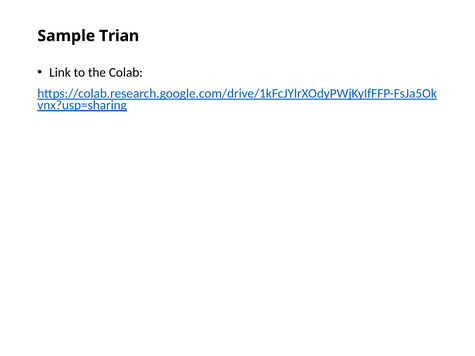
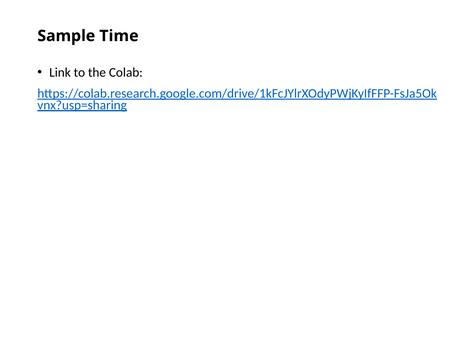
Trian: Trian -> Time (119, 36)
